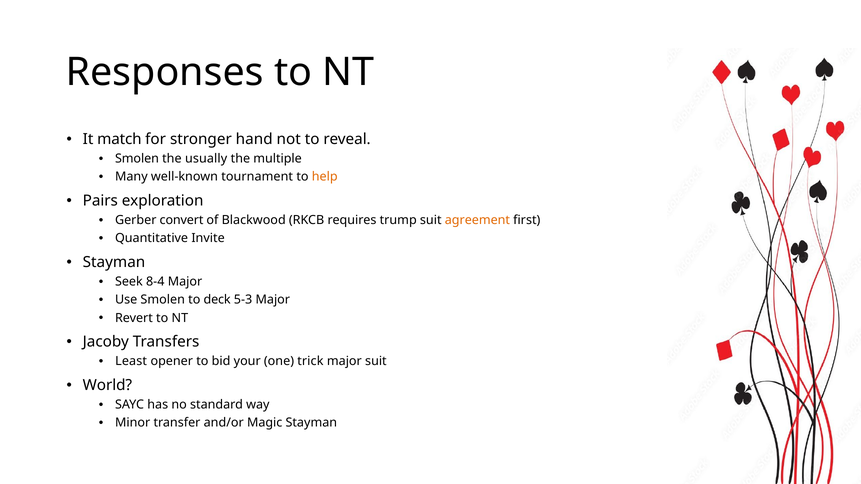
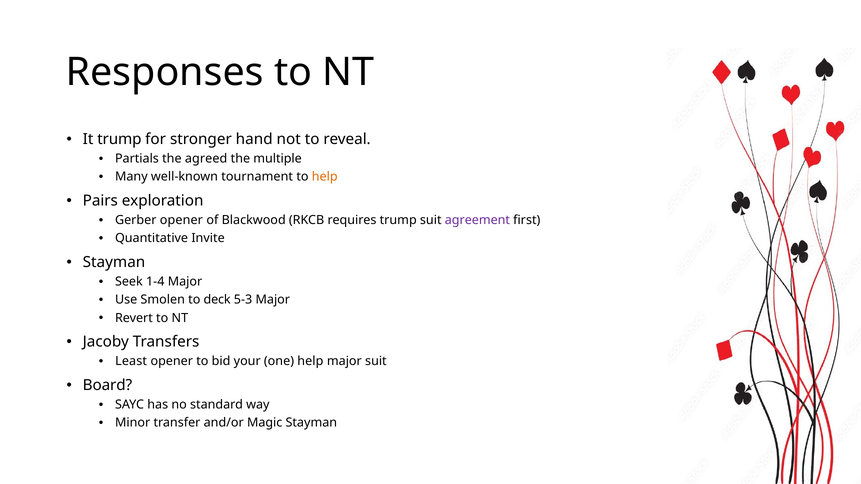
It match: match -> trump (119, 139)
Smolen: Smolen -> Partials (137, 159)
usually: usually -> agreed (206, 159)
Gerber convert: convert -> opener (181, 220)
agreement colour: orange -> purple (477, 220)
8-4: 8-4 -> 1-4 (155, 282)
one trick: trick -> help (310, 362)
World: World -> Board (107, 386)
